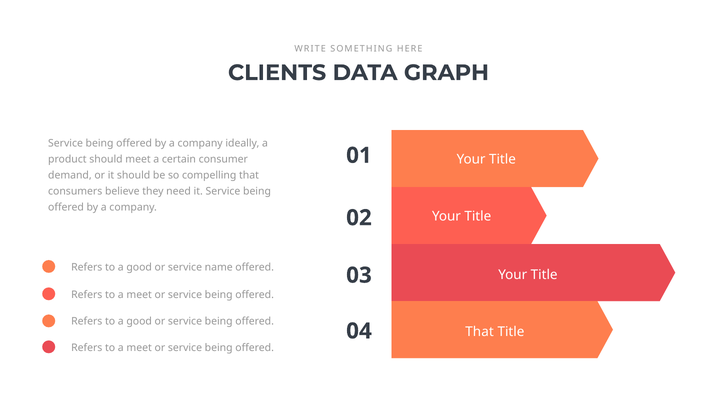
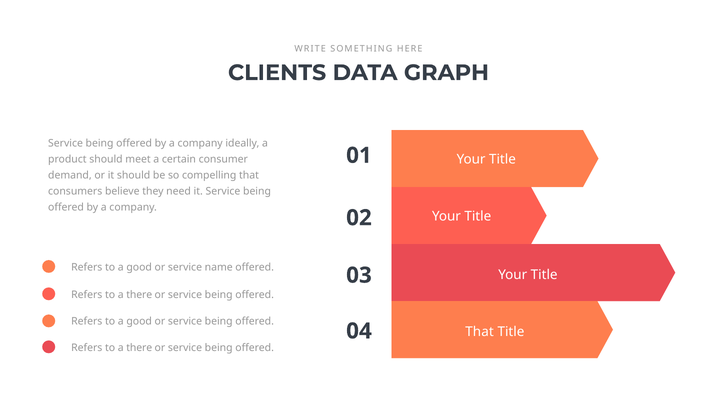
meet: meet -> there (139, 295)
meet: meet -> there (139, 348)
